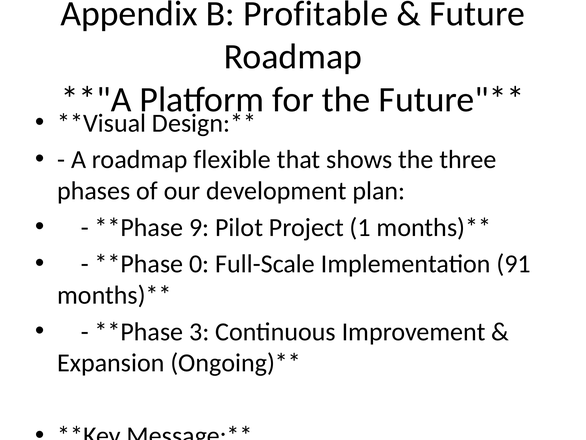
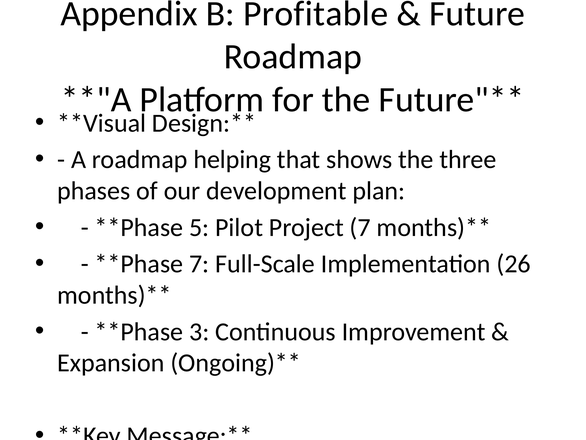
flexible: flexible -> helping (232, 159)
9: 9 -> 5 (199, 227)
Project 1: 1 -> 7 (360, 227)
0: 0 -> 7 (199, 264)
91: 91 -> 26 (514, 264)
